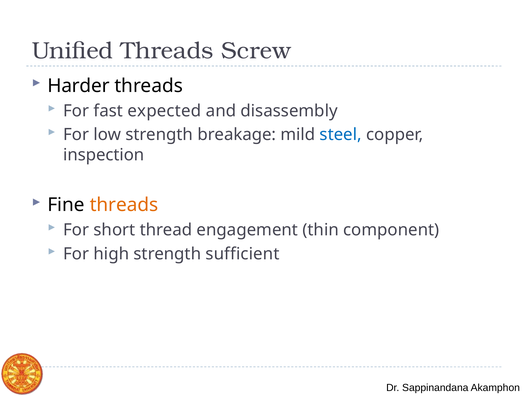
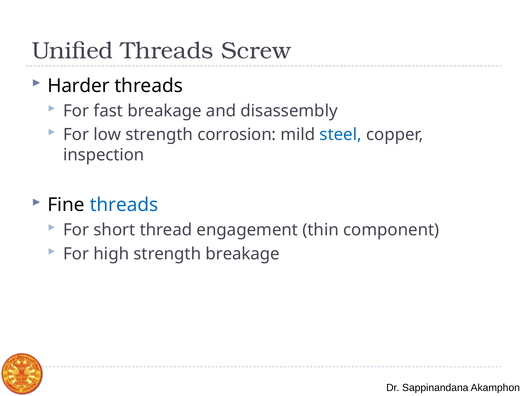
fast expected: expected -> breakage (165, 111)
breakage: breakage -> corrosion (237, 135)
threads colour: orange -> blue (124, 205)
strength sufficient: sufficient -> breakage (243, 254)
